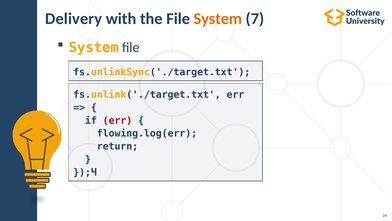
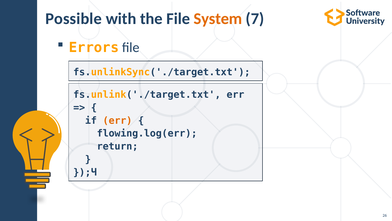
Delivery: Delivery -> Possible (74, 19)
System: System -> Errors (94, 47)
err colour: red -> orange (117, 120)
